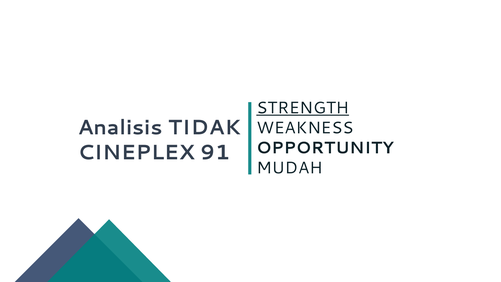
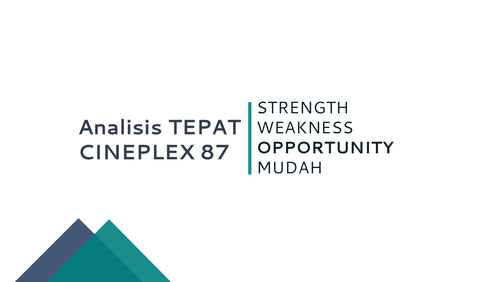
STRENGTH underline: present -> none (303, 108)
TIDAK: TIDAK -> TEPAT (205, 127)
91: 91 -> 87 (215, 152)
